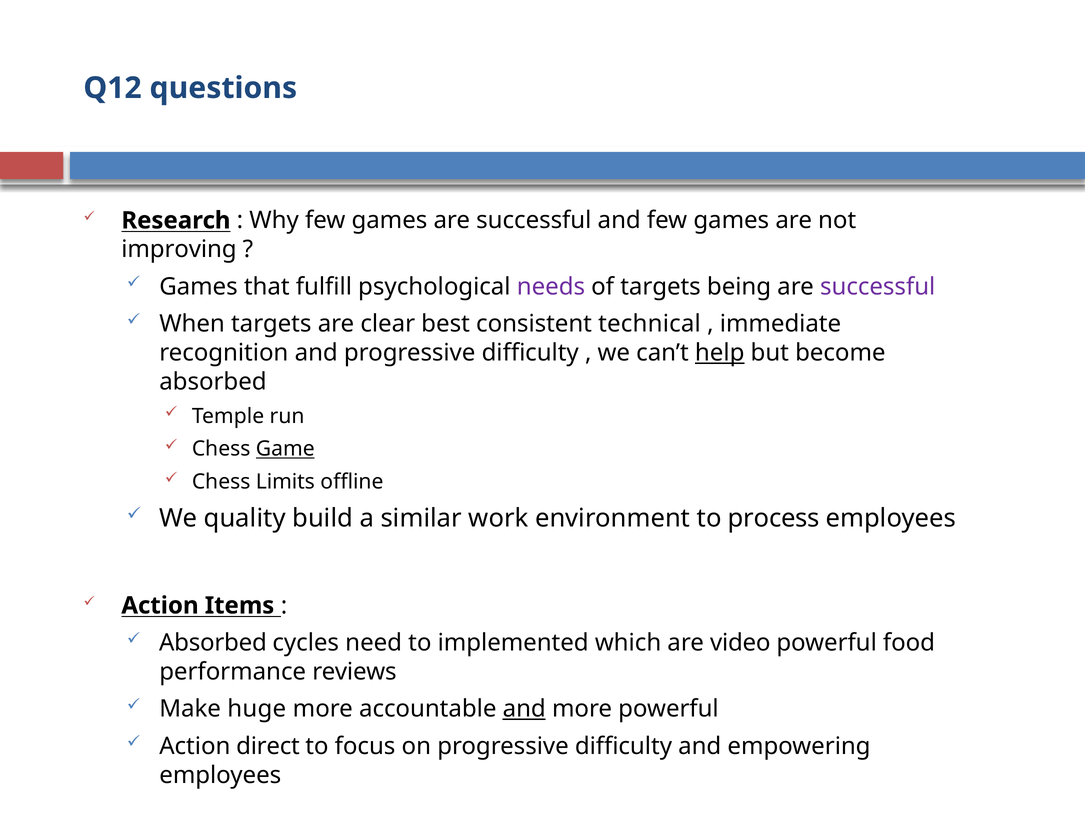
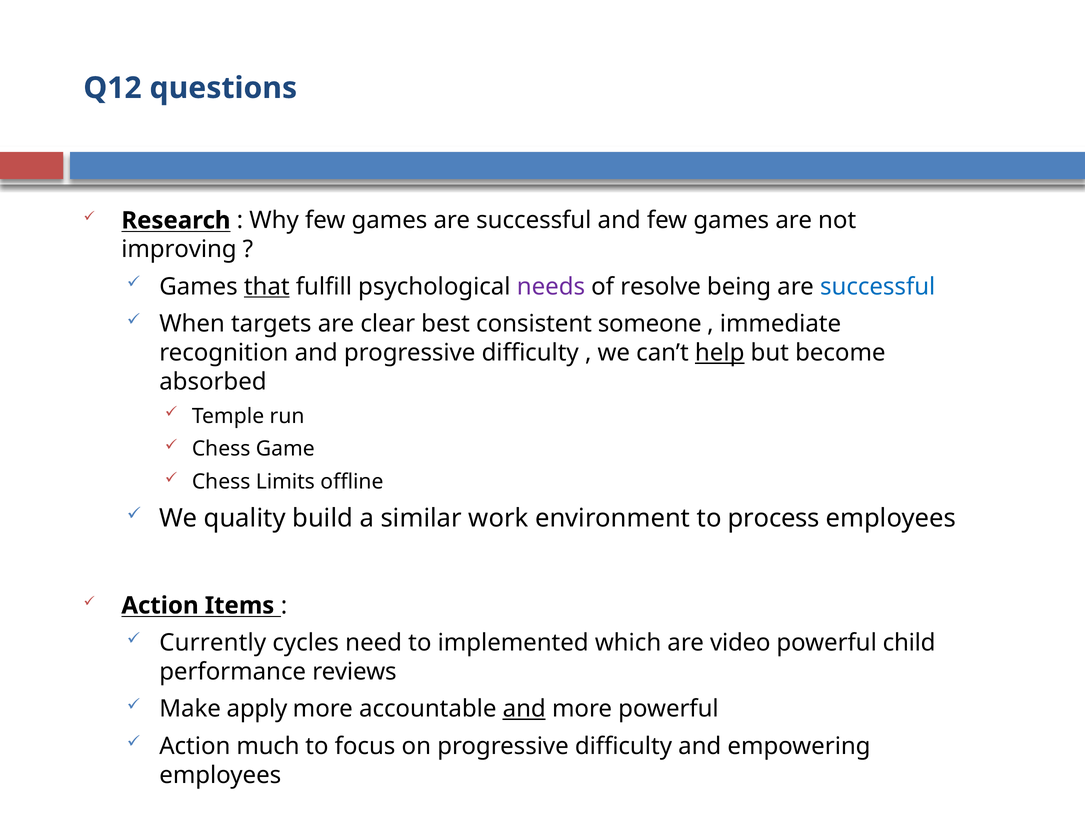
that underline: none -> present (267, 287)
of targets: targets -> resolve (661, 287)
successful colour: purple -> blue (878, 287)
technical: technical -> someone (650, 324)
Game underline: present -> none (285, 449)
Absorbed: Absorbed -> Currently (213, 643)
food: food -> child (909, 643)
huge: huge -> apply (257, 709)
direct: direct -> much (268, 746)
